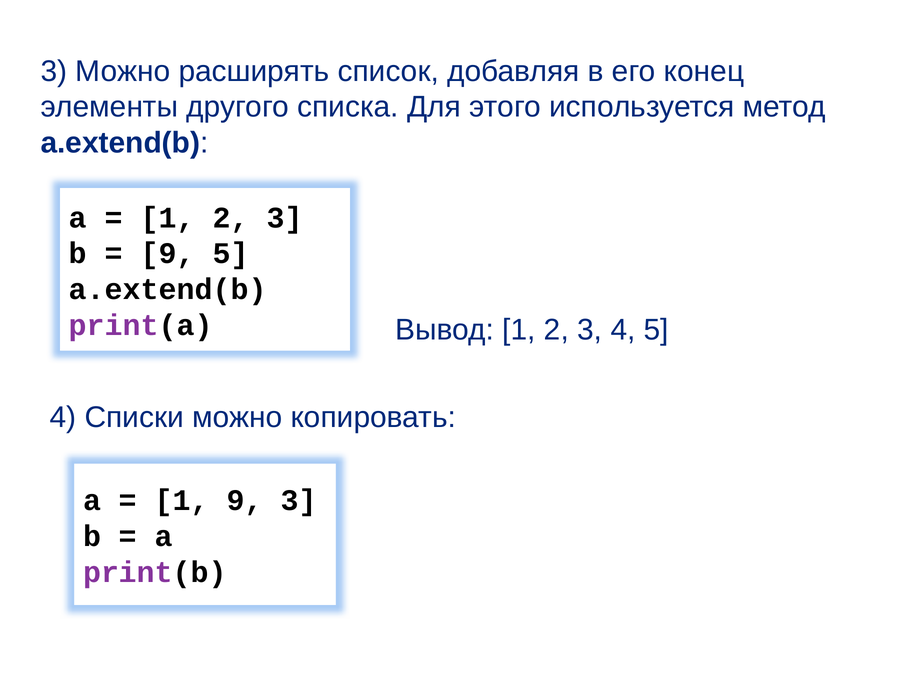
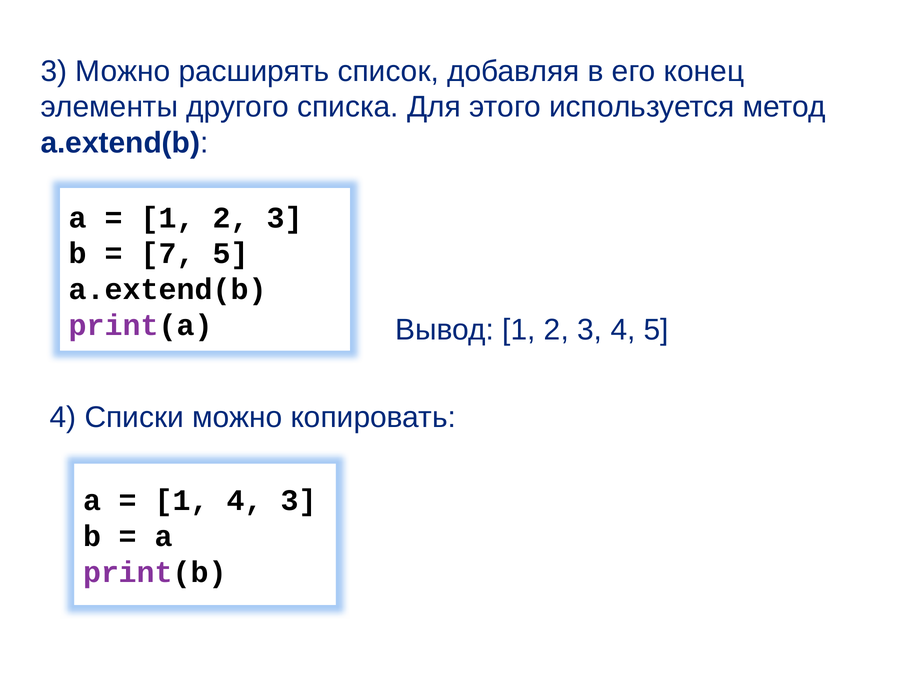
9: 9 -> 7 (168, 254)
1 9: 9 -> 4 (245, 501)
